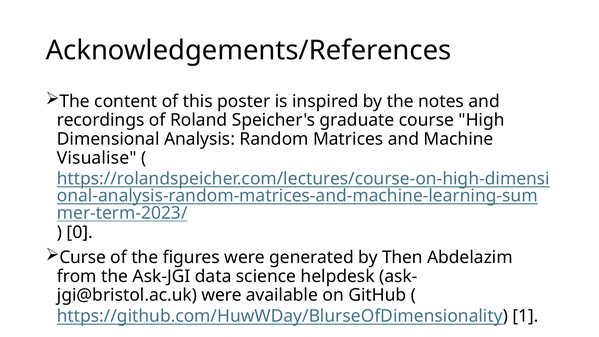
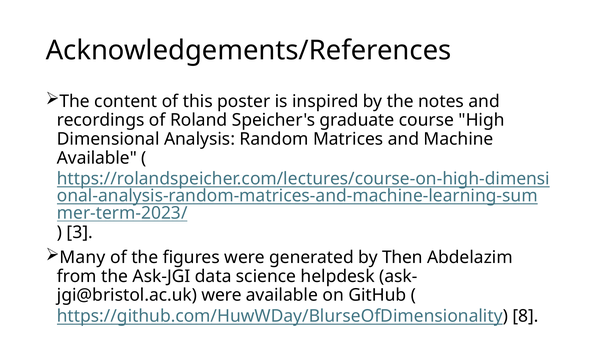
Visualise: Visualise -> Available (97, 158)
0: 0 -> 3 (80, 232)
Curse: Curse -> Many (83, 257)
1: 1 -> 8 (526, 316)
